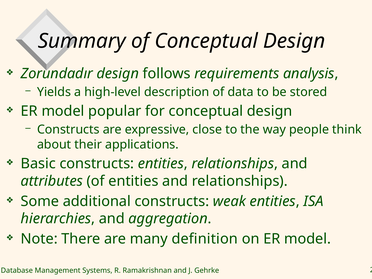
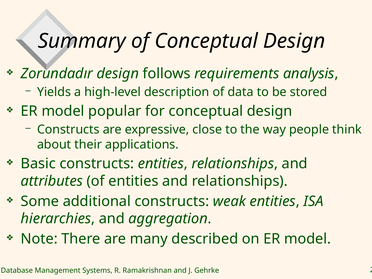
definition: definition -> described (205, 239)
